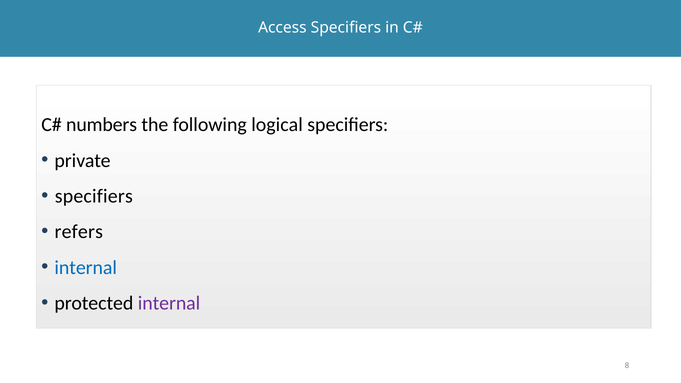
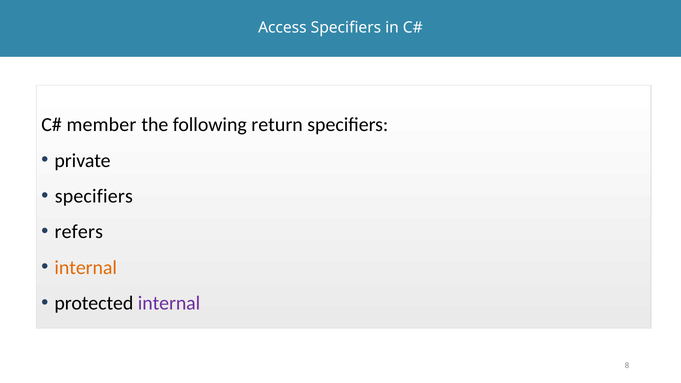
numbers: numbers -> member (101, 125)
logical: logical -> return (277, 125)
internal colour: blue -> orange (86, 268)
